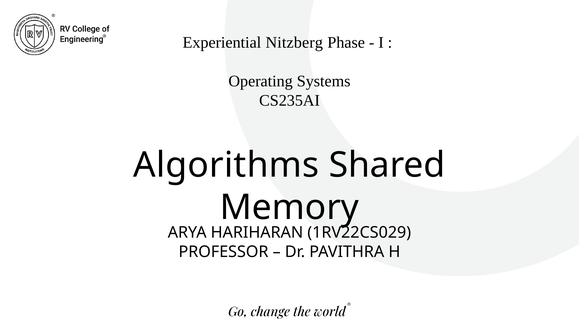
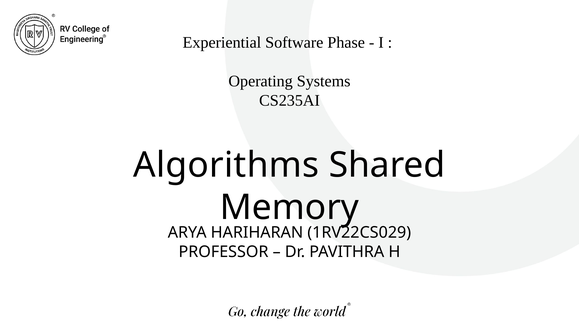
Nitzberg: Nitzberg -> Software (294, 42)
